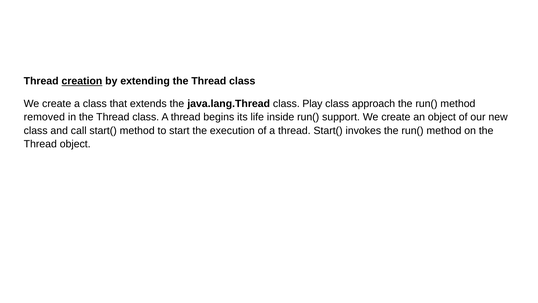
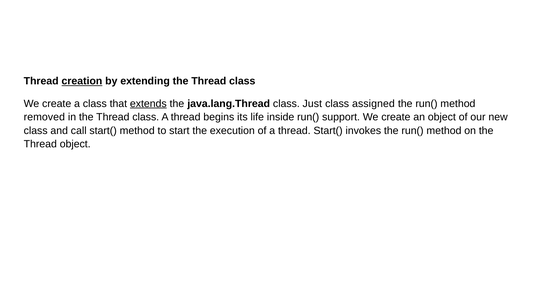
extends underline: none -> present (148, 103)
Play: Play -> Just (312, 103)
approach: approach -> assigned (373, 103)
